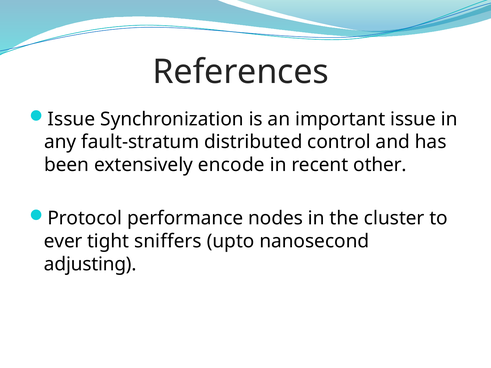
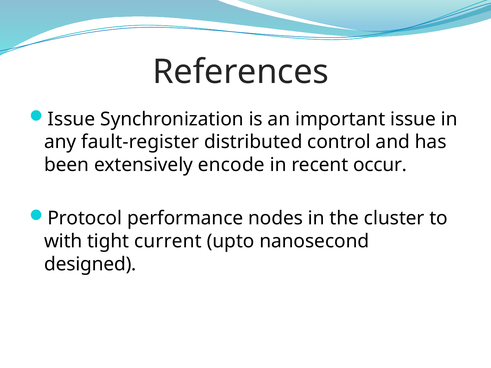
fault-stratum: fault-stratum -> fault-register (140, 142)
other: other -> occur (380, 165)
ever: ever -> with (63, 241)
sniffers: sniffers -> current (168, 241)
adjusting: adjusting -> designed (90, 264)
